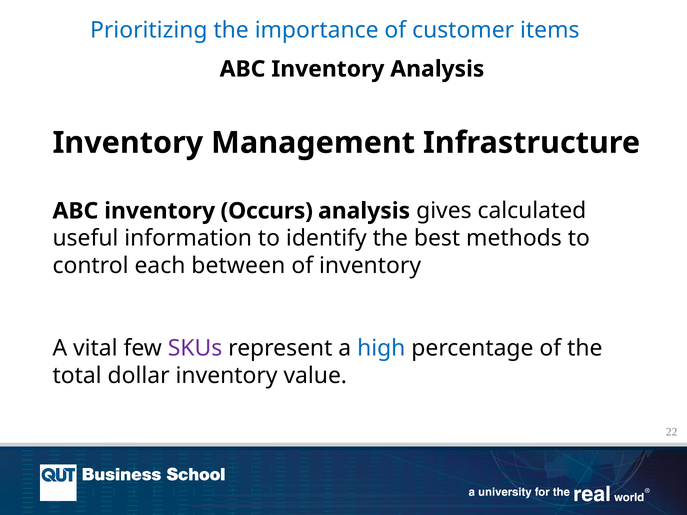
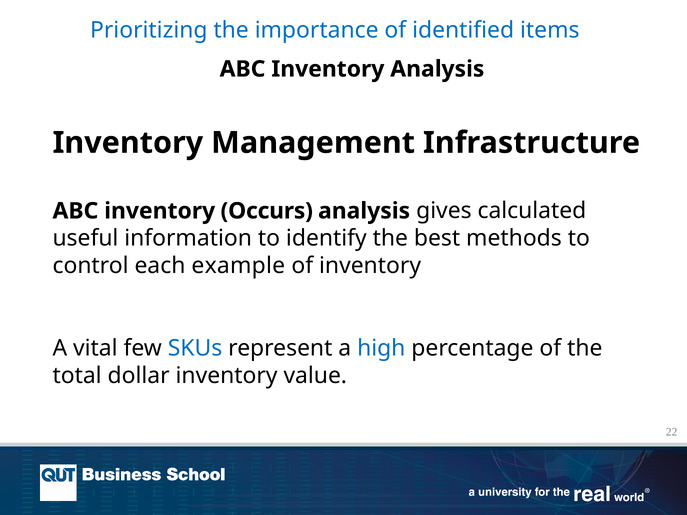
customer: customer -> identified (463, 30)
between: between -> example (238, 266)
SKUs colour: purple -> blue (195, 348)
